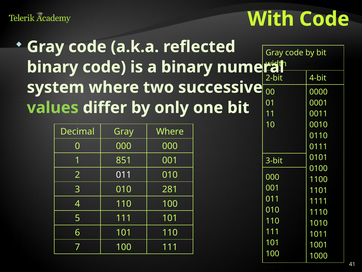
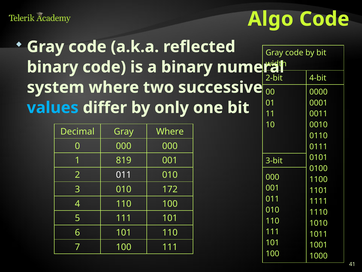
With: With -> Algo (271, 19)
values colour: light green -> light blue (53, 107)
851: 851 -> 819 (124, 160)
281: 281 -> 172 (170, 189)
